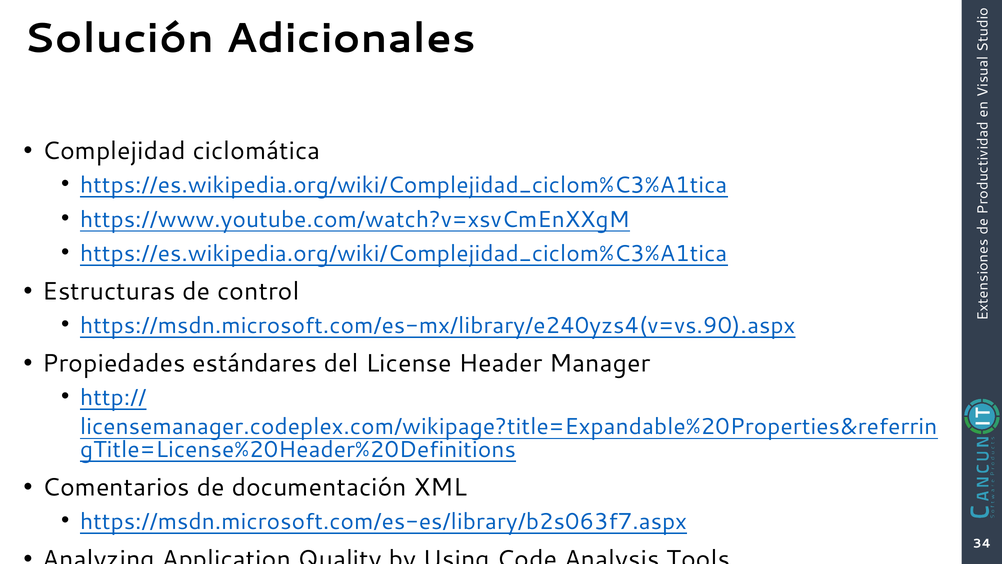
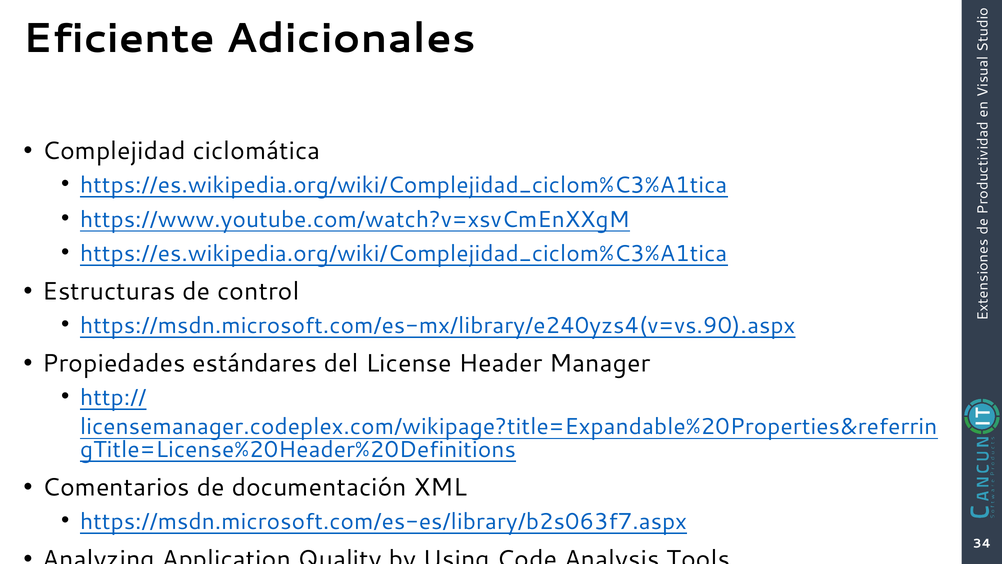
Solución: Solución -> Eficiente (119, 39)
